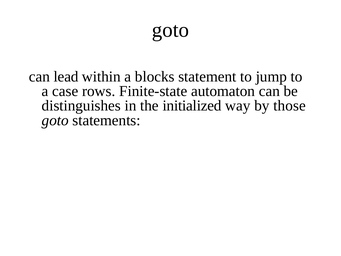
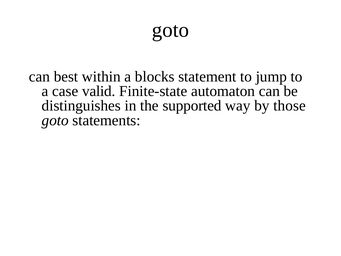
lead: lead -> best (66, 77)
rows: rows -> valid (99, 91)
initialized: initialized -> supported (192, 106)
